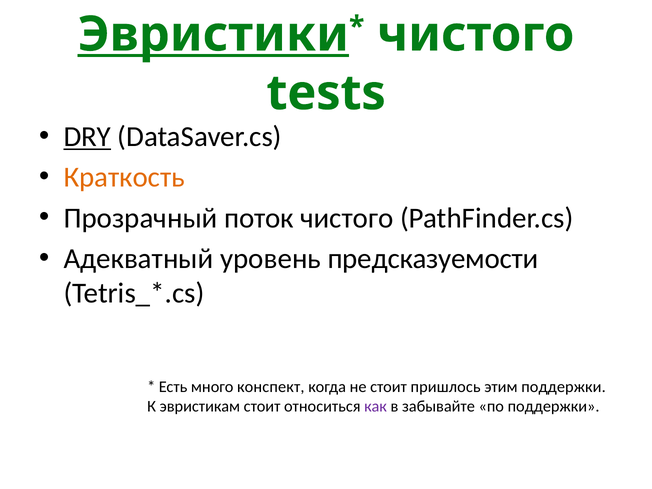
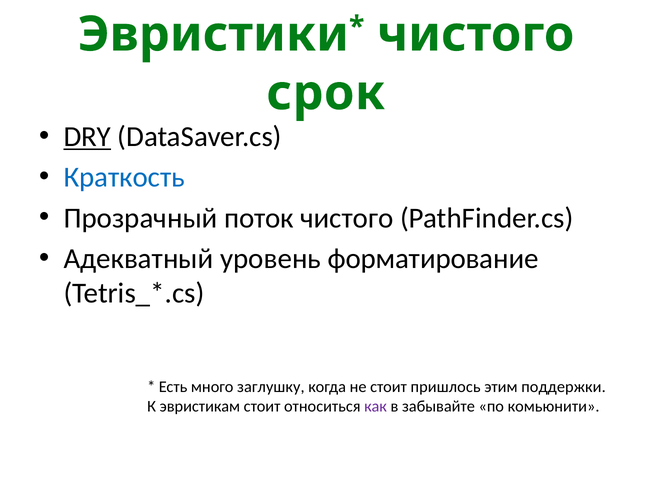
Эвристики underline: present -> none (213, 34)
tests: tests -> срок (326, 93)
Краткость colour: orange -> blue (124, 177)
предсказуемости: предсказуемости -> форматирование (433, 259)
конспект: конспект -> заглушку (271, 387)
по поддержки: поддержки -> комьюнити (554, 407)
